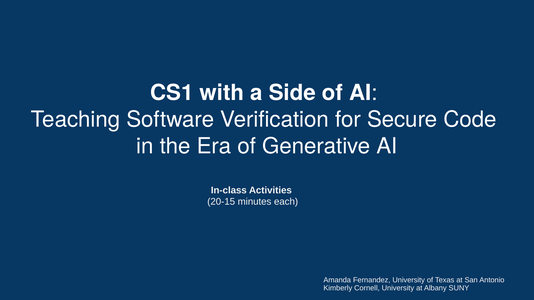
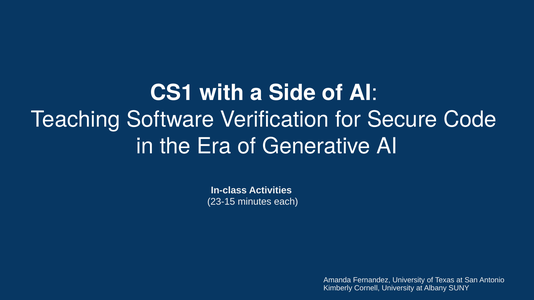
20-15: 20-15 -> 23-15 (221, 202)
